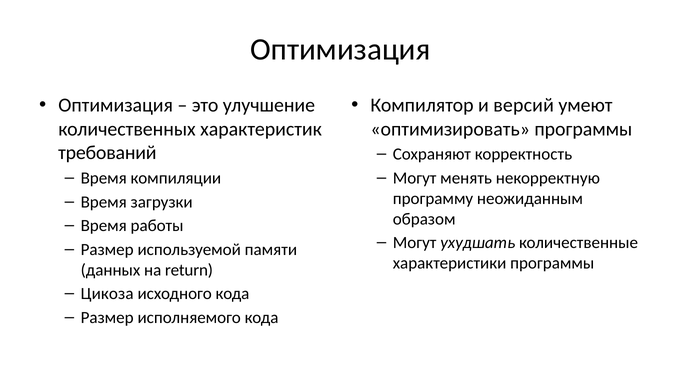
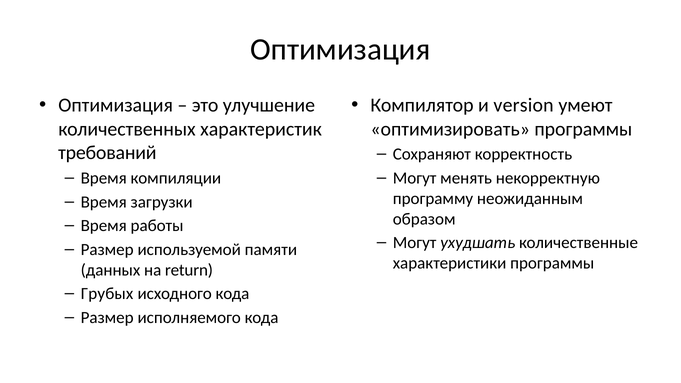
версий: версий -> version (524, 105)
Цикоза: Цикоза -> Грубых (107, 294)
